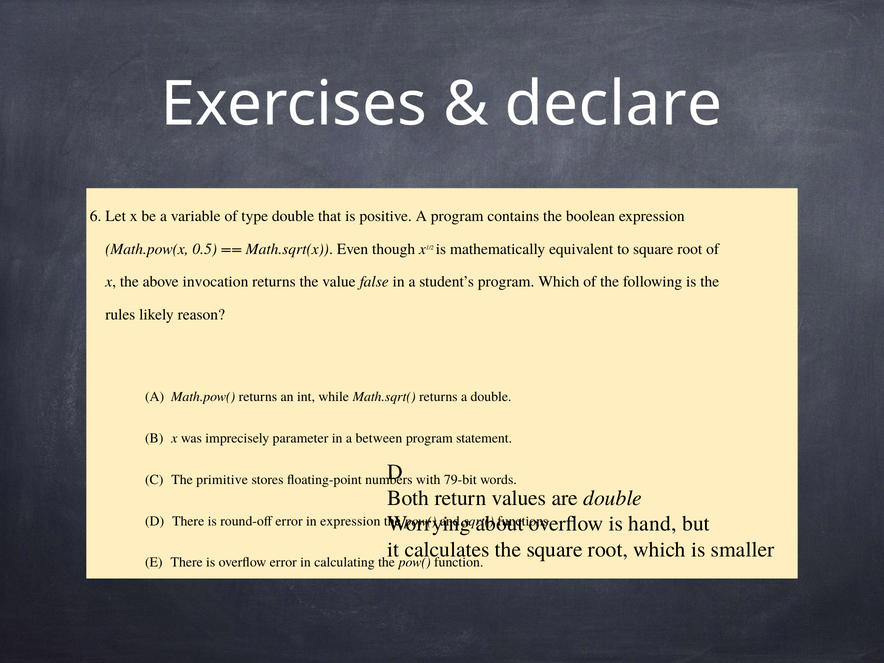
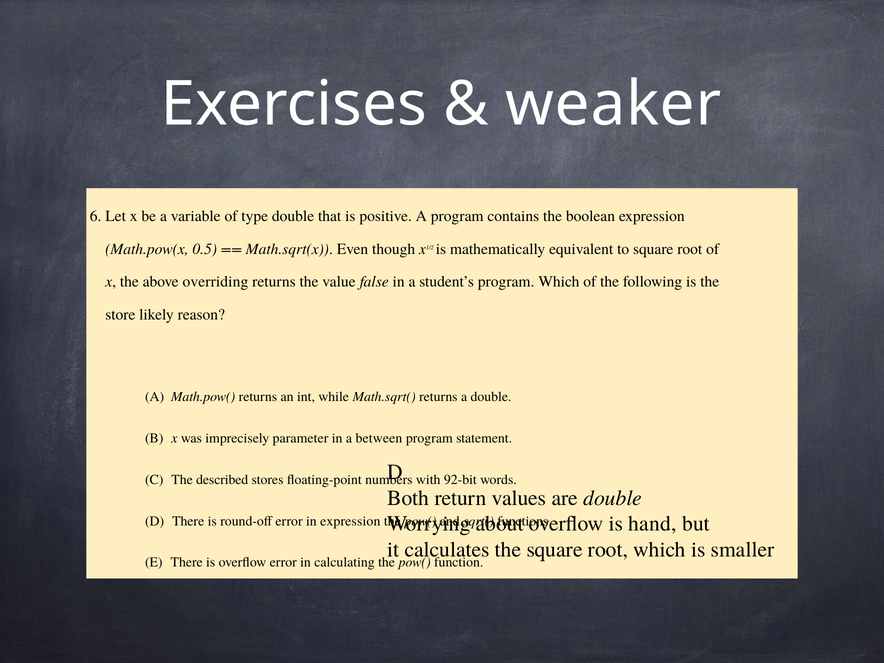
declare: declare -> weaker (613, 104)
invocation: invocation -> overriding (215, 282)
rules: rules -> store (120, 315)
primitive: primitive -> described (222, 480)
79-bit: 79-bit -> 92-bit (460, 480)
